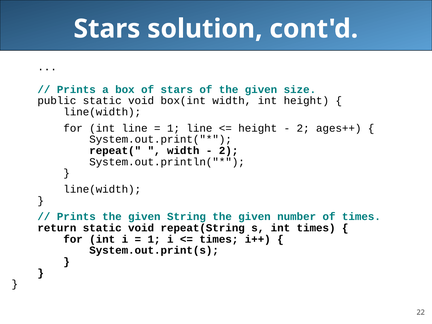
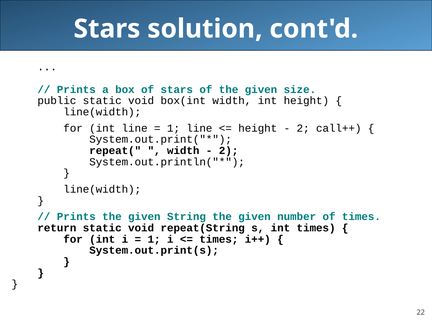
ages++: ages++ -> call++ (339, 128)
